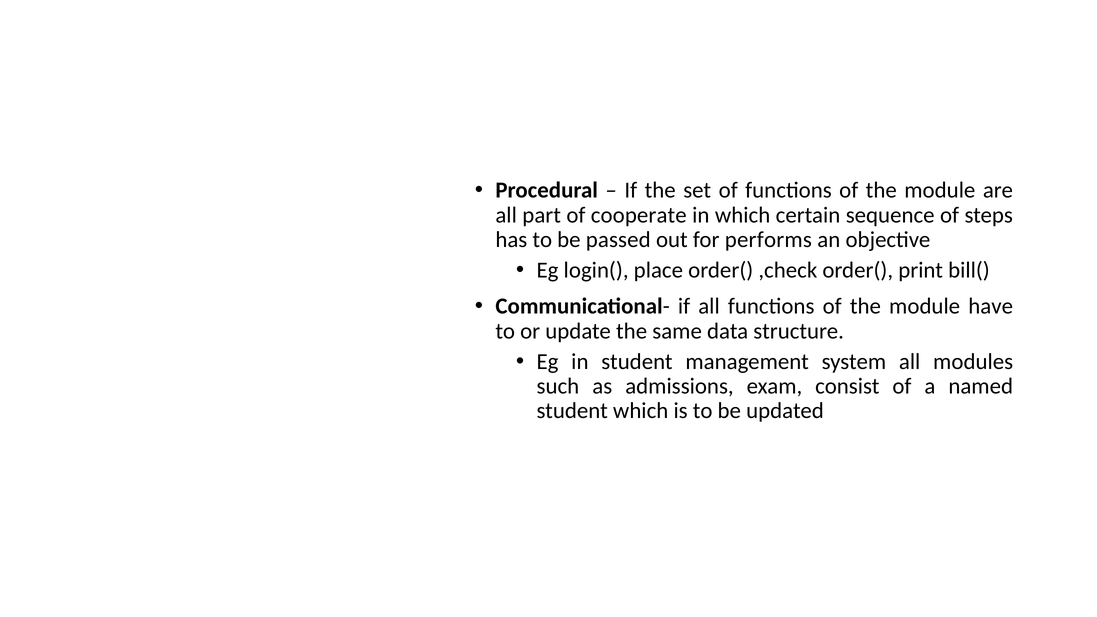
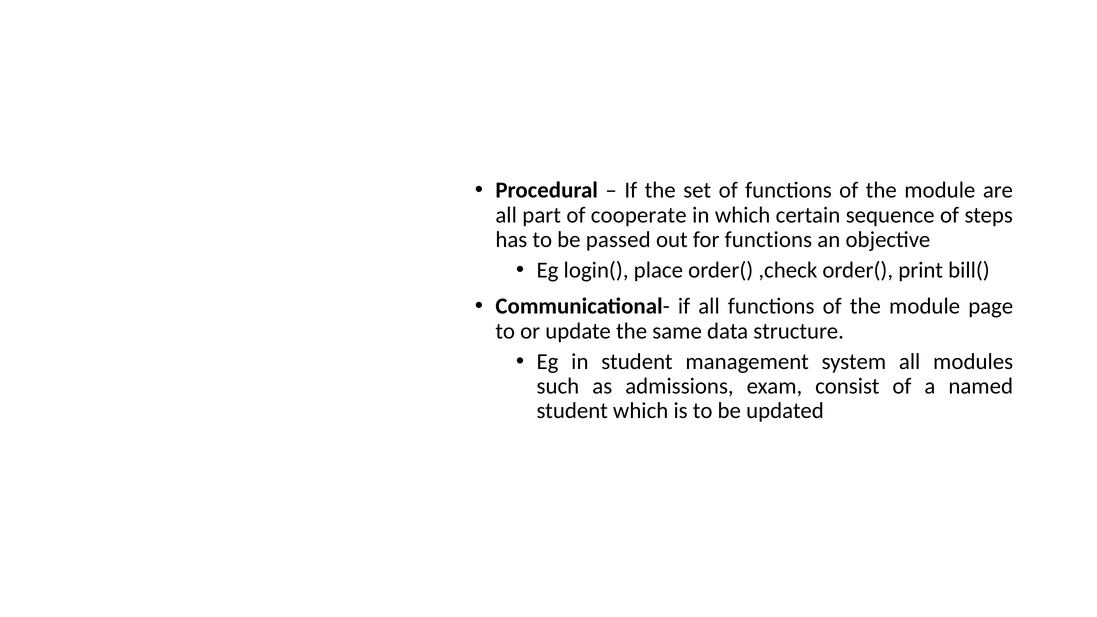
for performs: performs -> functions (768, 240)
have: have -> page (991, 306)
